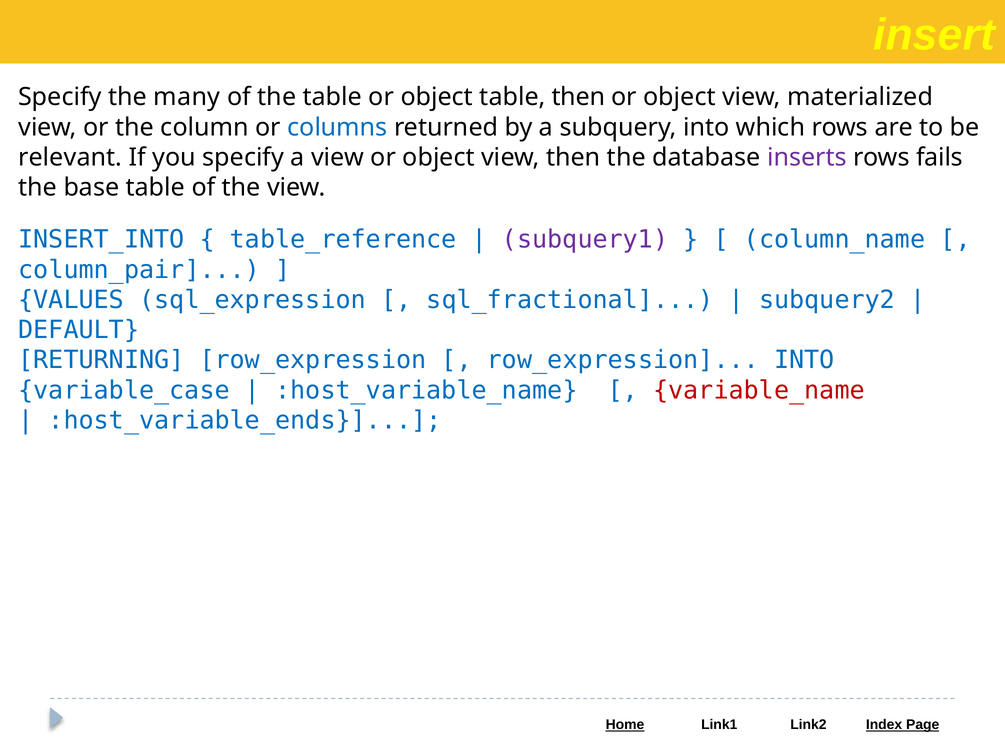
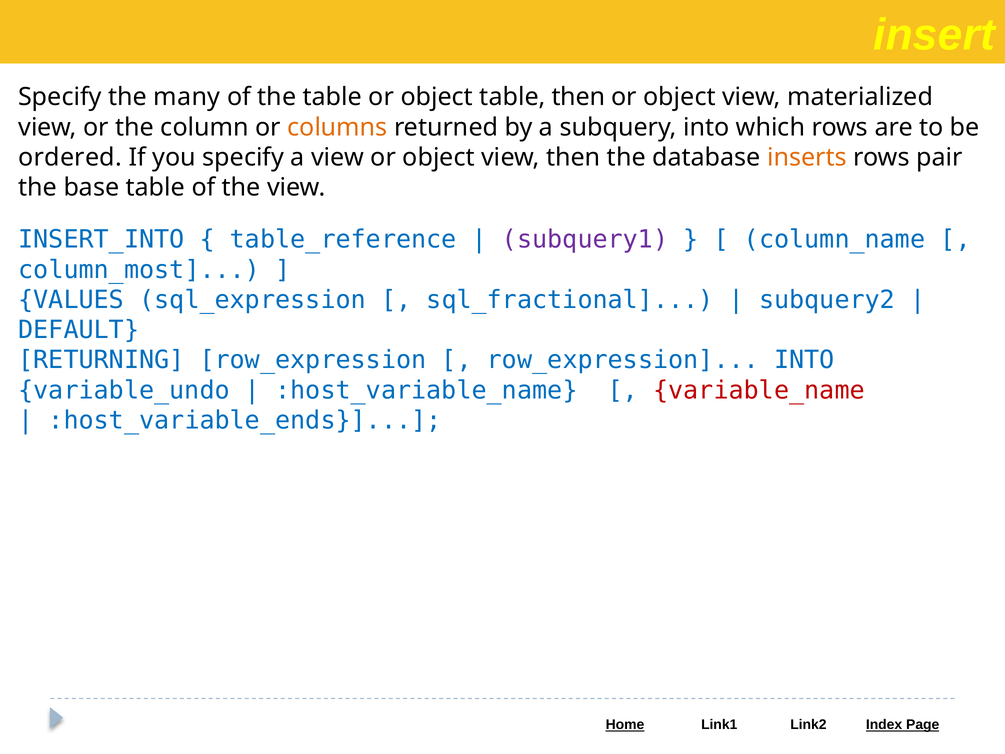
columns colour: blue -> orange (337, 127)
relevant: relevant -> ordered (70, 157)
inserts colour: purple -> orange (807, 157)
fails: fails -> pair (939, 157)
column_pair: column_pair -> column_most (139, 270)
variable_case: variable_case -> variable_undo (124, 390)
